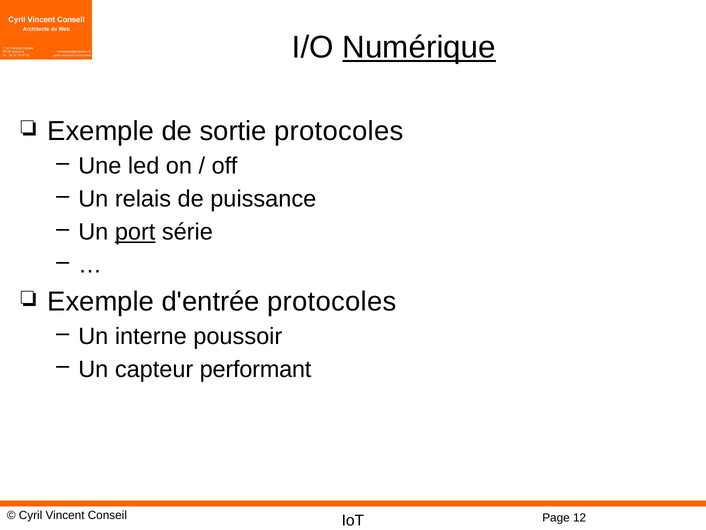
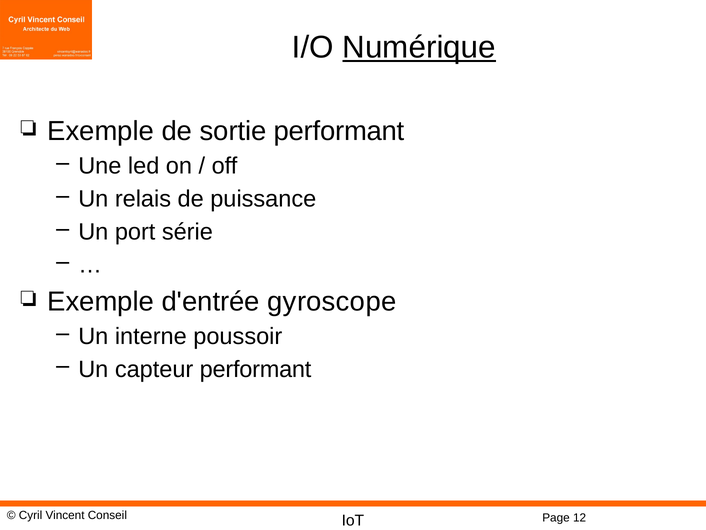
sortie protocoles: protocoles -> performant (339, 131)
port underline: present -> none (135, 232)
d'entrée protocoles: protocoles -> gyroscope (332, 301)
